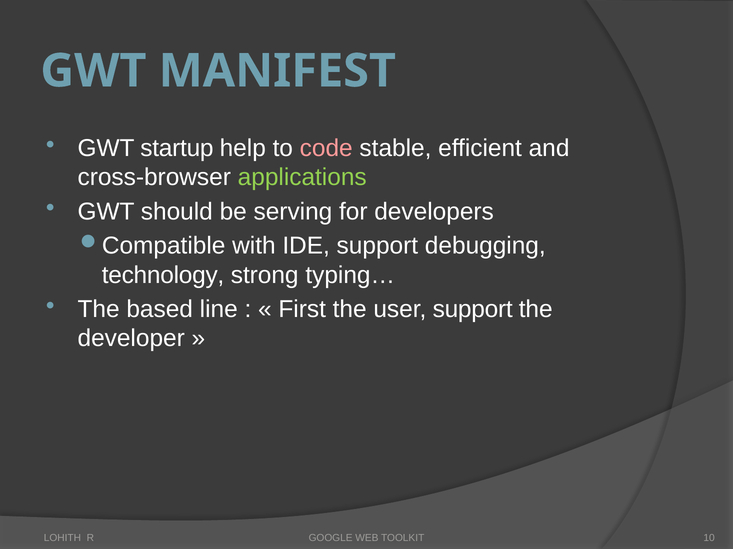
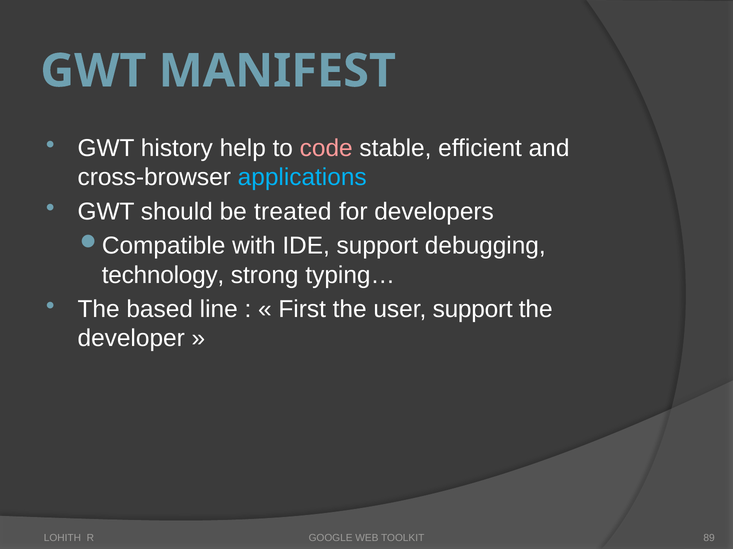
startup: startup -> history (177, 148)
applications colour: light green -> light blue (302, 178)
serving: serving -> treated (293, 212)
10: 10 -> 89 (709, 539)
